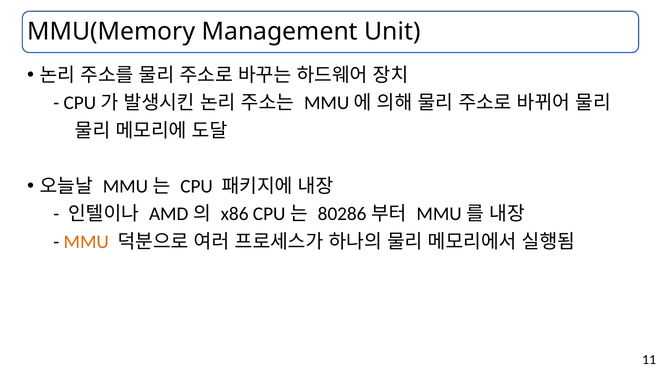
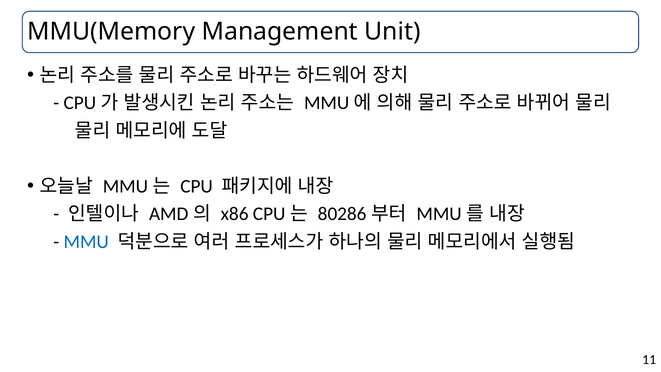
MMU colour: orange -> blue (86, 242)
